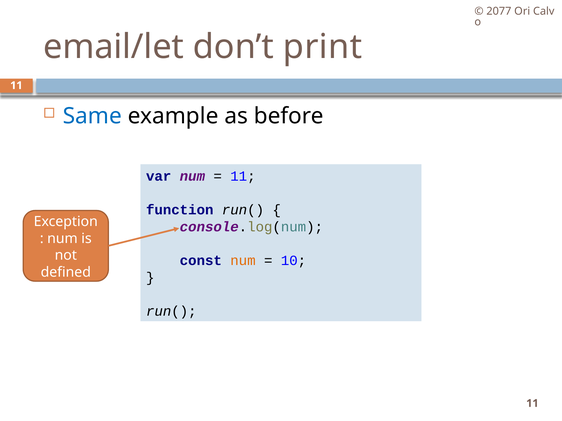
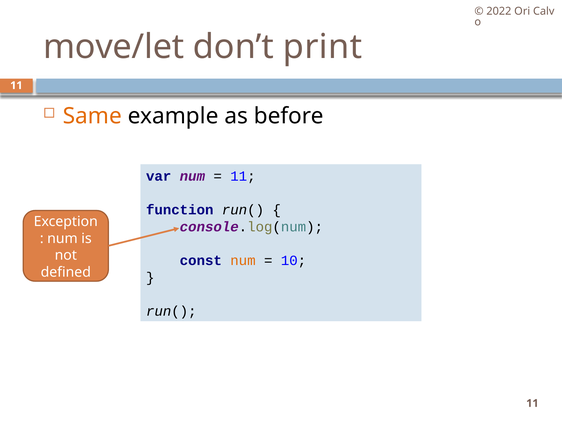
2077: 2077 -> 2022 (499, 11)
email/let: email/let -> move/let (114, 47)
Same colour: blue -> orange (92, 116)
